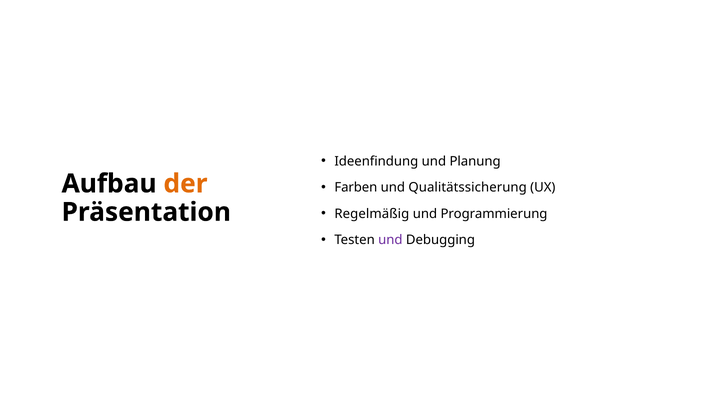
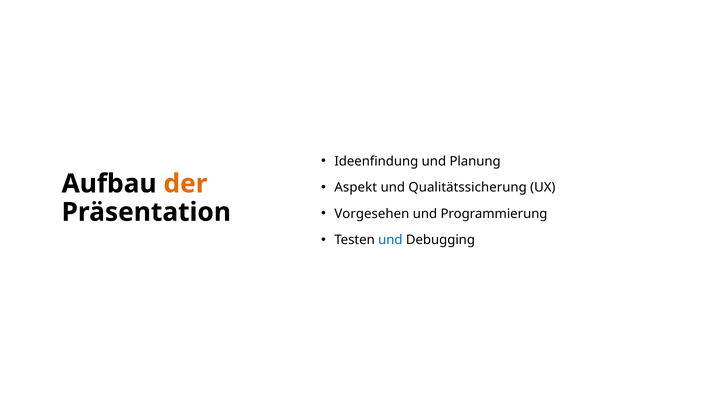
Farben: Farben -> Aspekt (356, 187)
Regelmäßig: Regelmäßig -> Vorgesehen (372, 214)
und colour: purple -> blue (390, 240)
